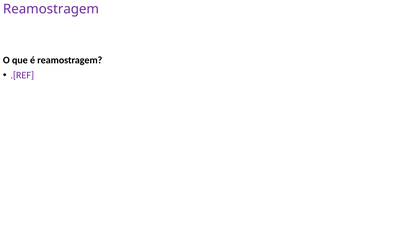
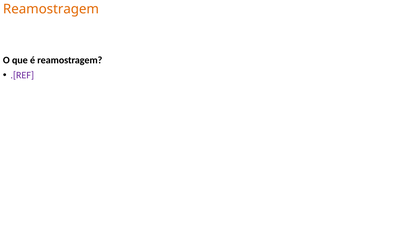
Reamostragem colour: purple -> orange (51, 9)
